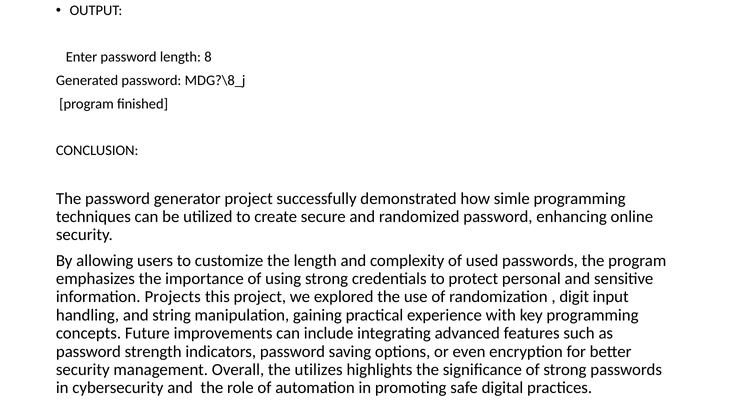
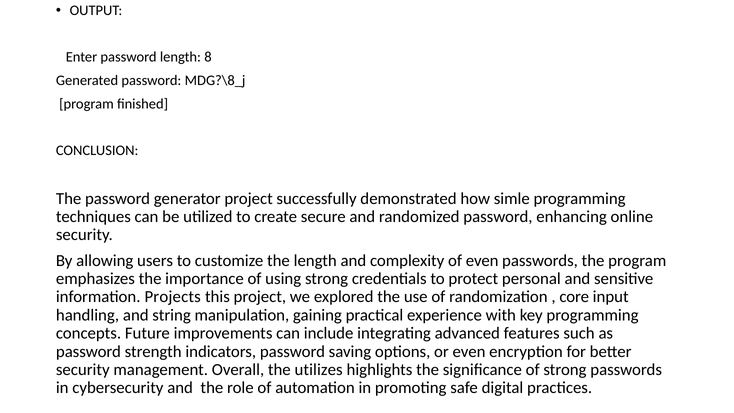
of used: used -> even (482, 261)
digit: digit -> core (574, 297)
